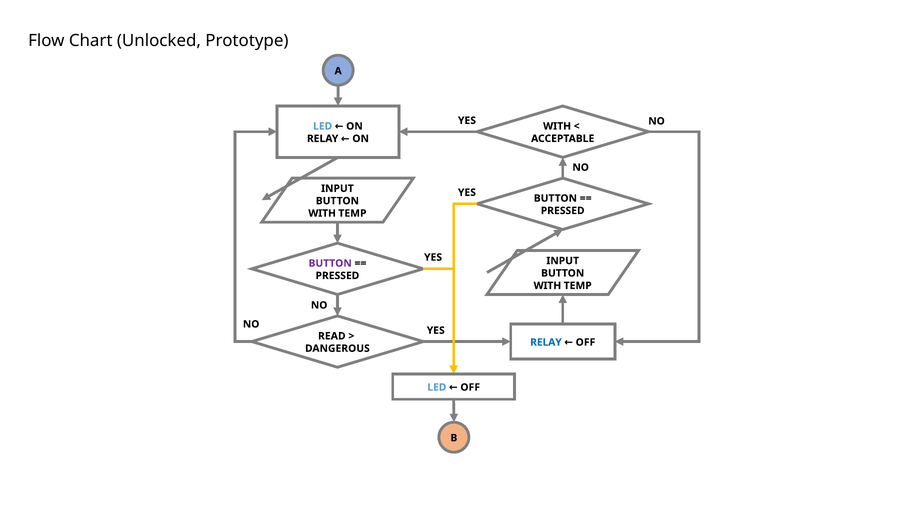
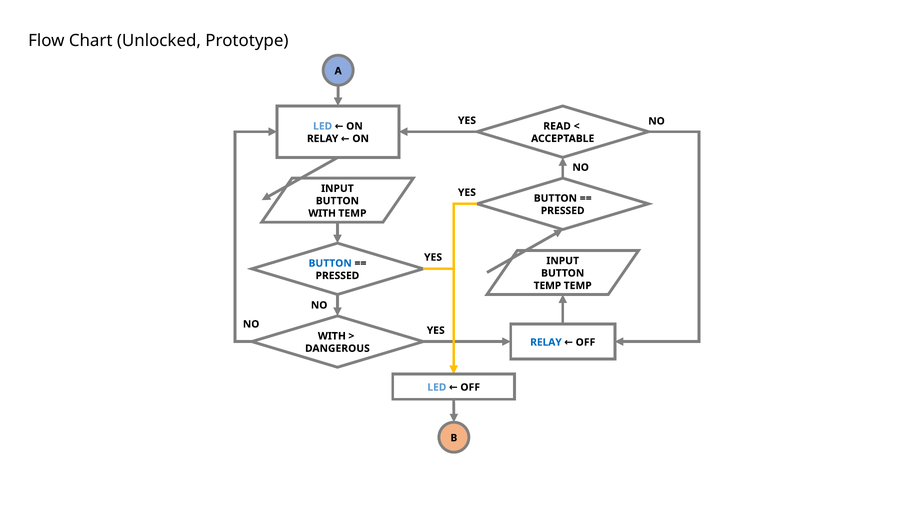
WITH: WITH -> READ (557, 126)
BUTTON colour: purple -> blue (330, 263)
WITH: WITH -> TEMP (547, 286)
READ: READ -> WITH (332, 336)
